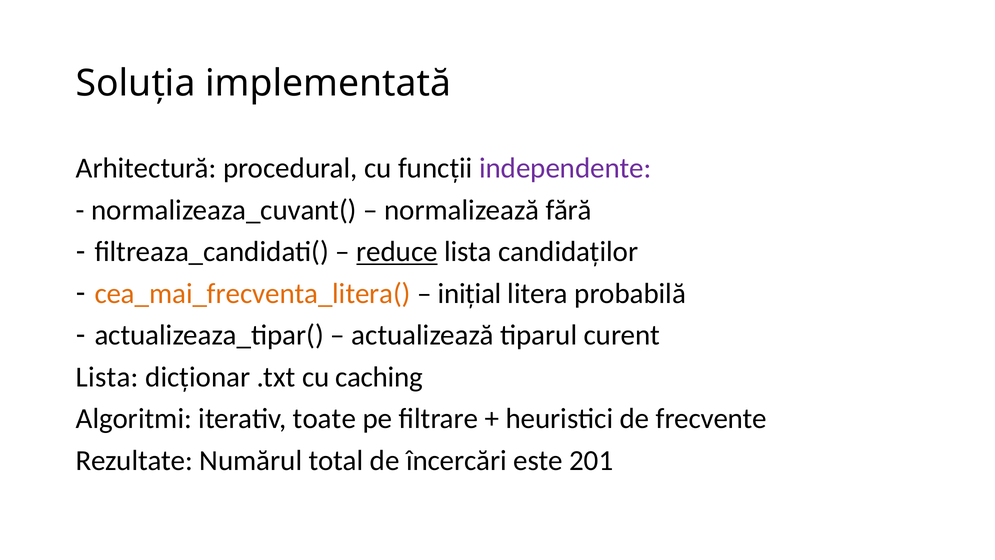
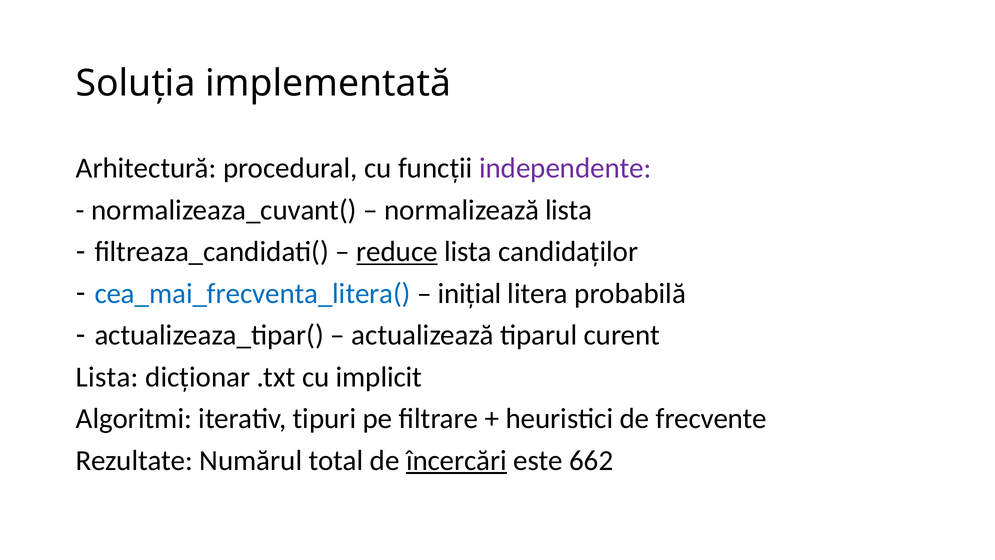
normalizează fără: fără -> lista (569, 210)
cea_mai_frecventa_litera( colour: orange -> blue (253, 293)
caching: caching -> implicit (379, 377)
toate: toate -> tipuri (325, 419)
încercări underline: none -> present (456, 460)
201: 201 -> 662 (591, 460)
